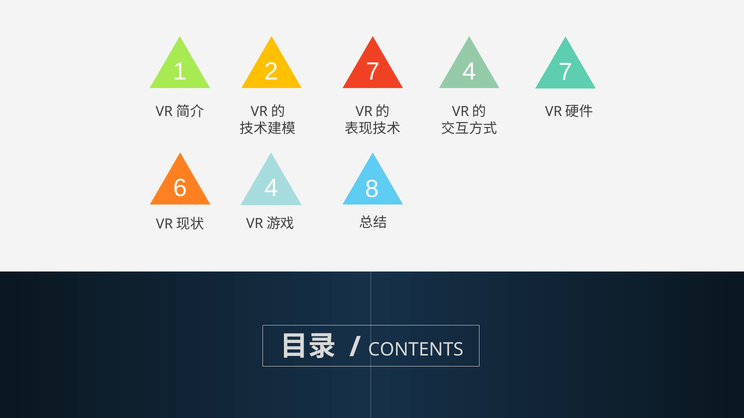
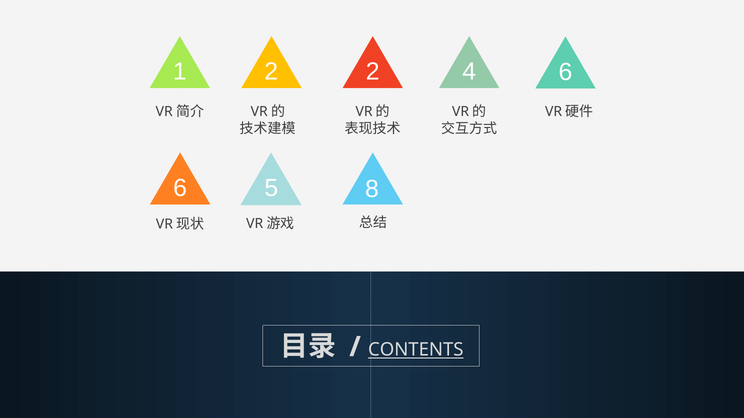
2 7: 7 -> 2 (373, 72)
4 7: 7 -> 6 (566, 72)
6 4: 4 -> 5 (271, 189)
CONTENTS underline: none -> present (416, 350)
